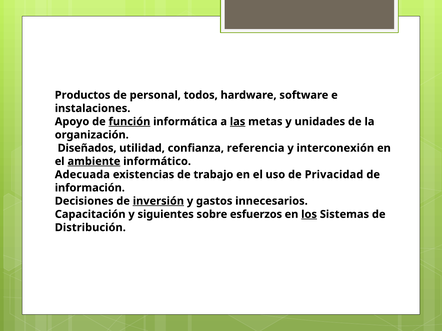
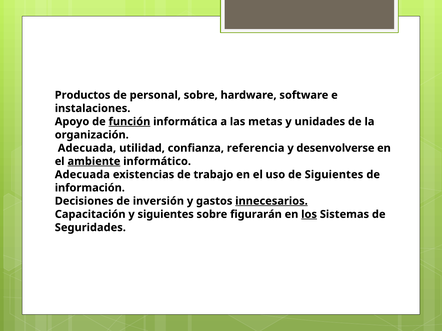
personal todos: todos -> sobre (201, 95)
las underline: present -> none (238, 122)
Diseñados: Diseñados -> Adecuada (87, 148)
interconexión: interconexión -> desenvolverse (335, 148)
de Privacidad: Privacidad -> Siguientes (334, 175)
inversión underline: present -> none (158, 201)
innecesarios underline: none -> present (272, 201)
esfuerzos: esfuerzos -> figurarán (256, 215)
Distribución: Distribución -> Seguridades (90, 228)
